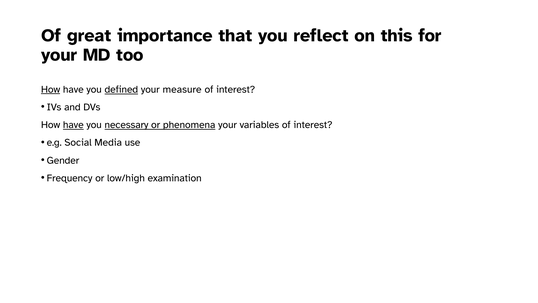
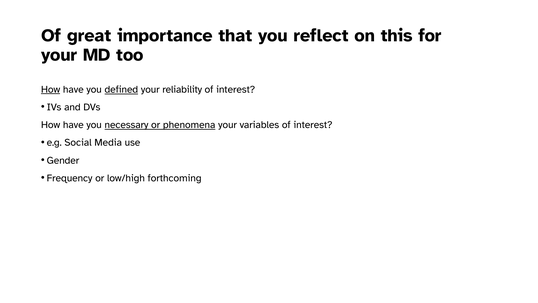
measure: measure -> reliability (182, 89)
have underline: present -> none (73, 125)
examination: examination -> forthcoming (175, 178)
